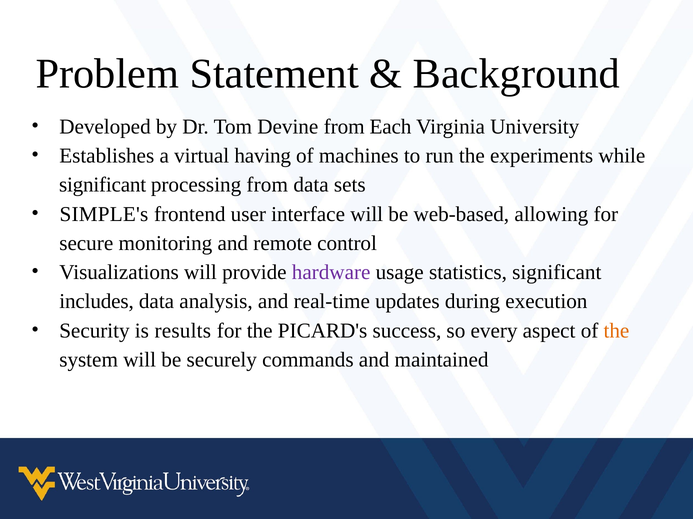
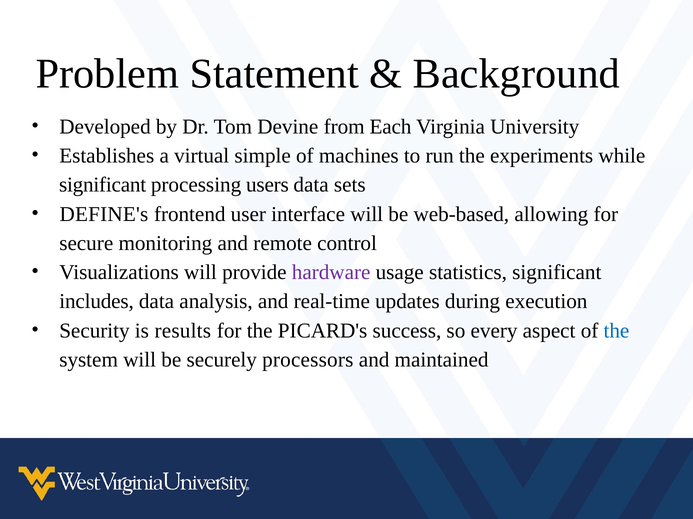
having: having -> simple (263, 156)
processing from: from -> users (267, 185)
SIMPLE's: SIMPLE's -> DEFINE's (104, 214)
the colour: orange -> blue (616, 331)
commands: commands -> processors (308, 360)
